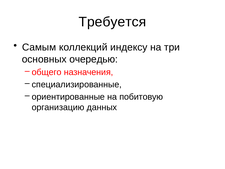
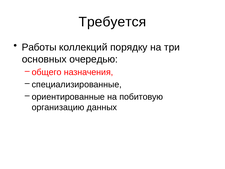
Самым: Самым -> Работы (39, 47)
индексу: индексу -> порядку (129, 47)
